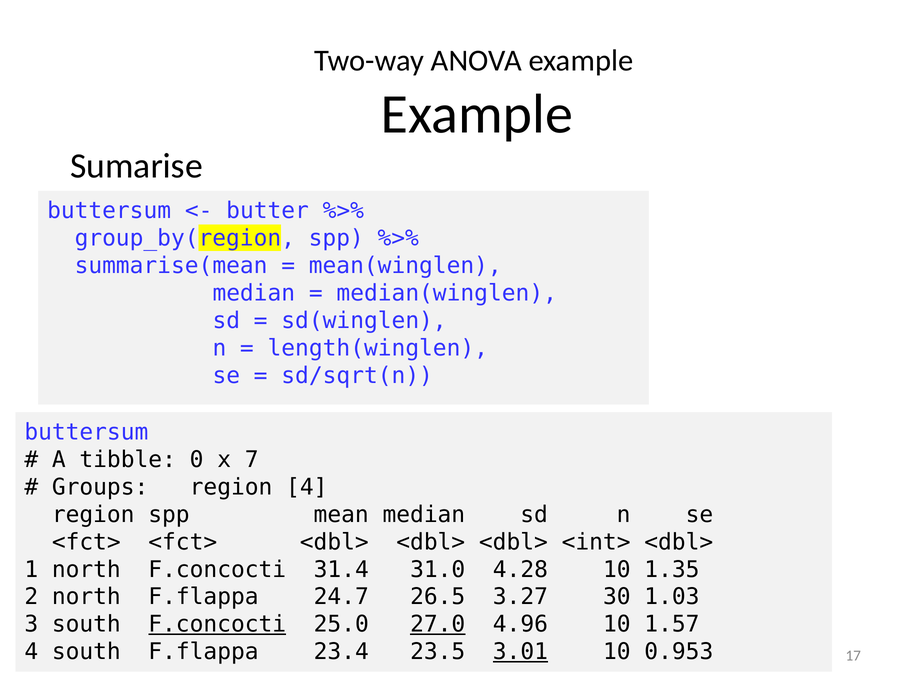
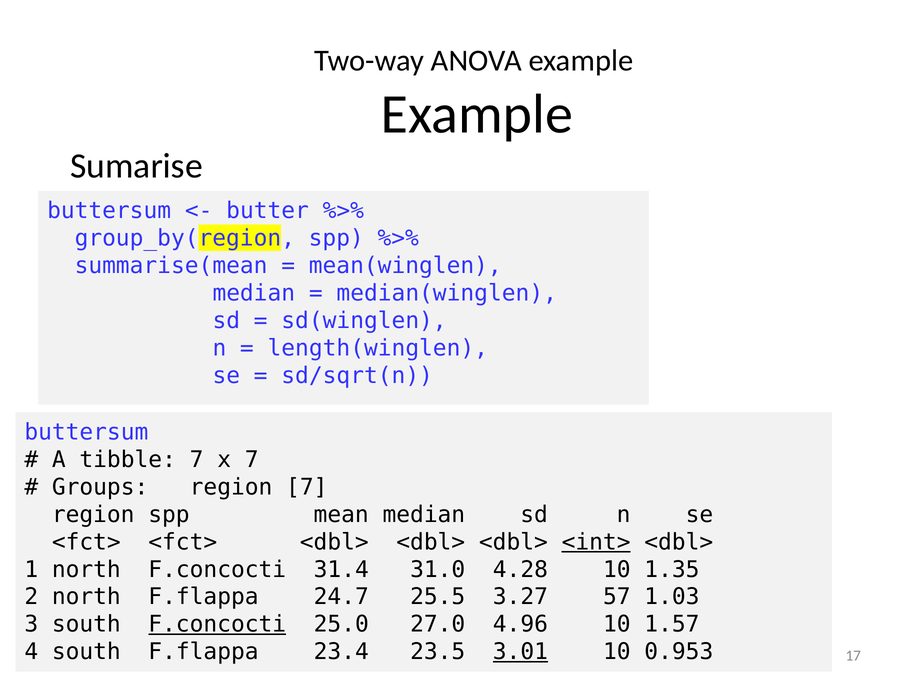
tibble 0: 0 -> 7 (197, 460)
region 4: 4 -> 7 (307, 487)
<int> underline: none -> present (596, 542)
26.5: 26.5 -> 25.5 (438, 597)
30: 30 -> 57 (617, 597)
27.0 underline: present -> none (438, 624)
